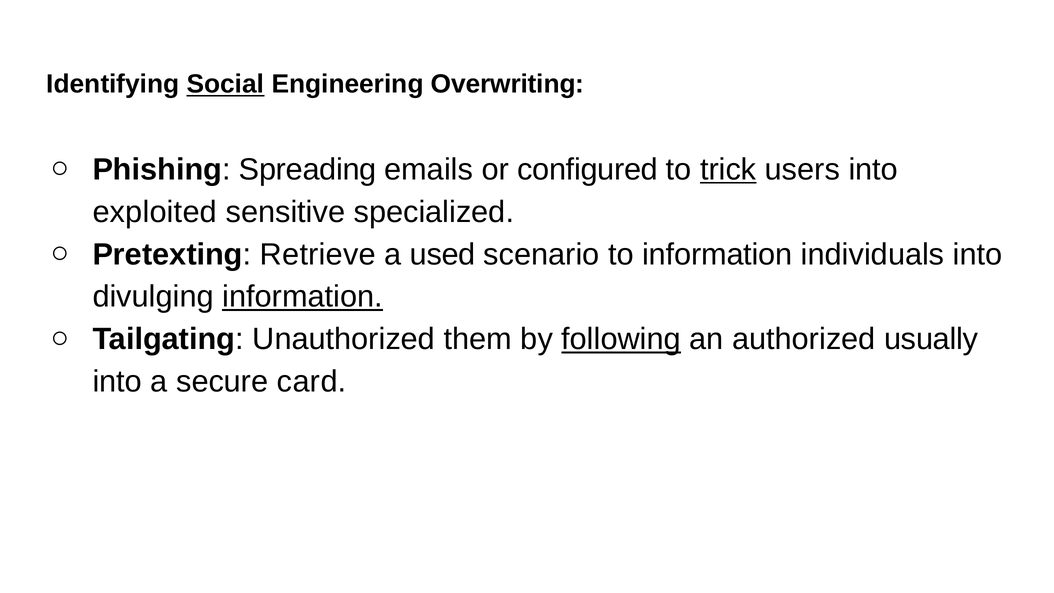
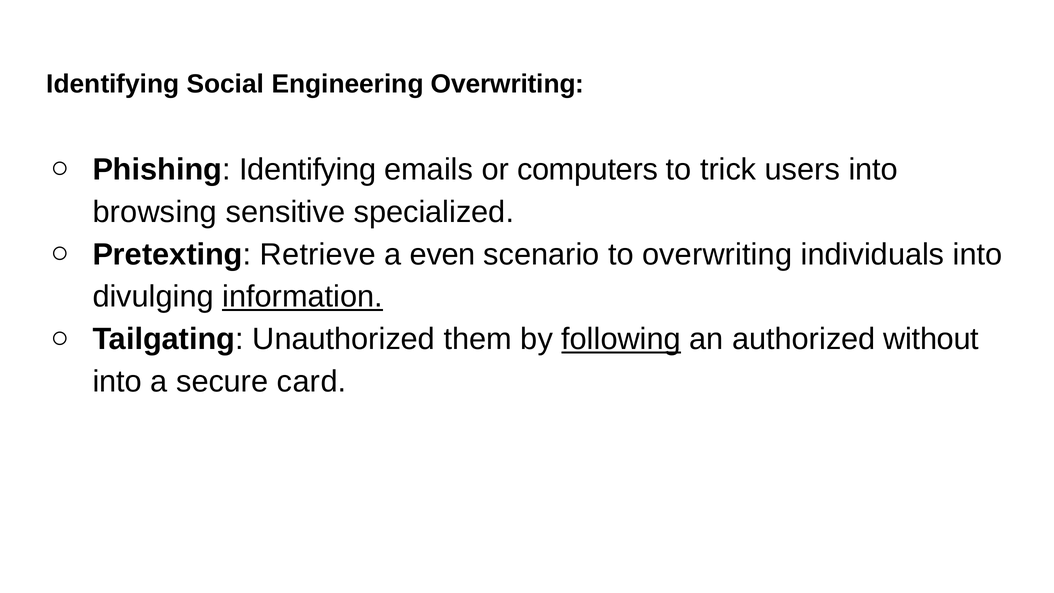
Social underline: present -> none (225, 84)
Phishing Spreading: Spreading -> Identifying (308, 169)
configured: configured -> computers (588, 169)
trick underline: present -> none (728, 169)
exploited: exploited -> browsing (155, 212)
used: used -> even (443, 254)
to information: information -> overwriting (717, 254)
usually: usually -> without (931, 339)
